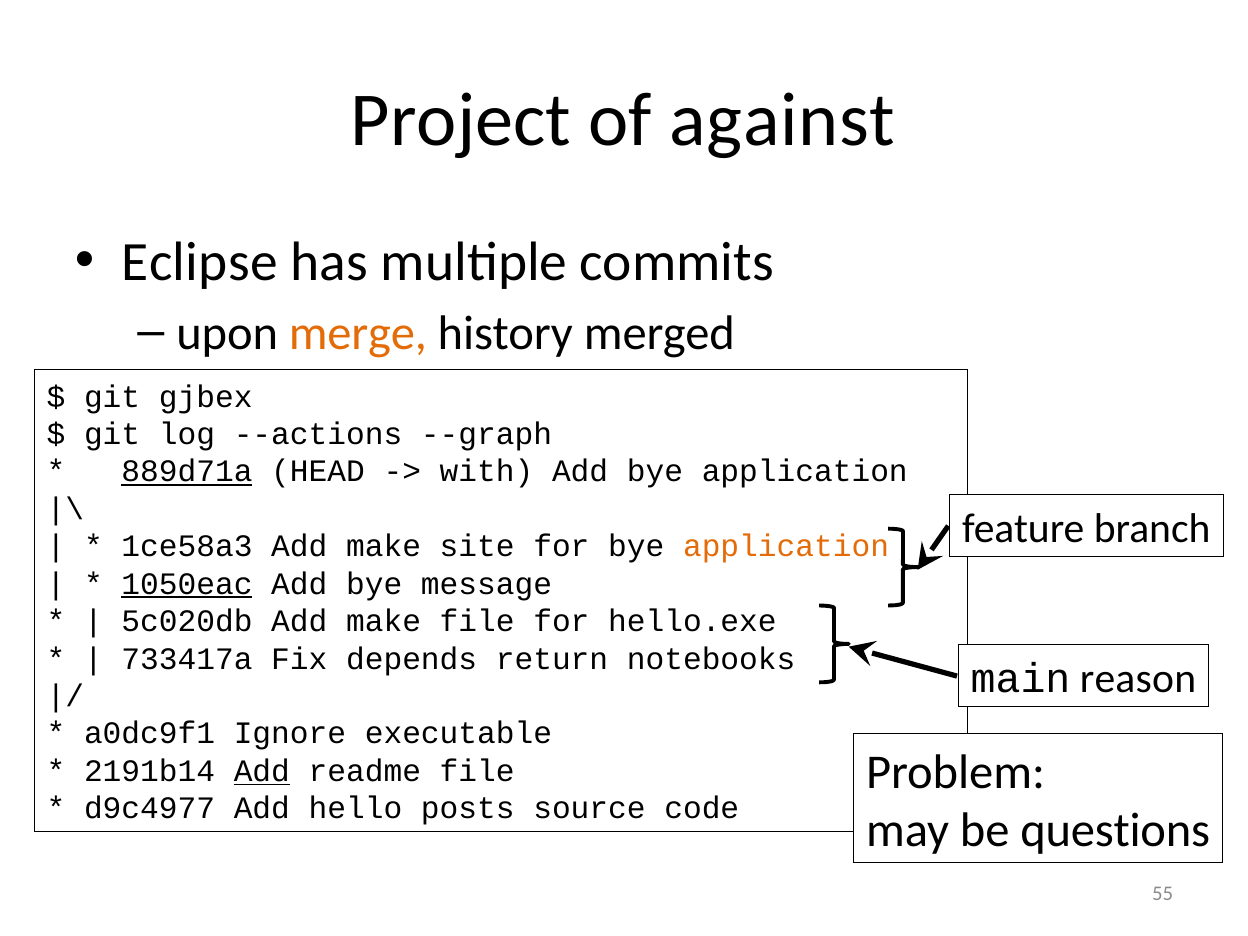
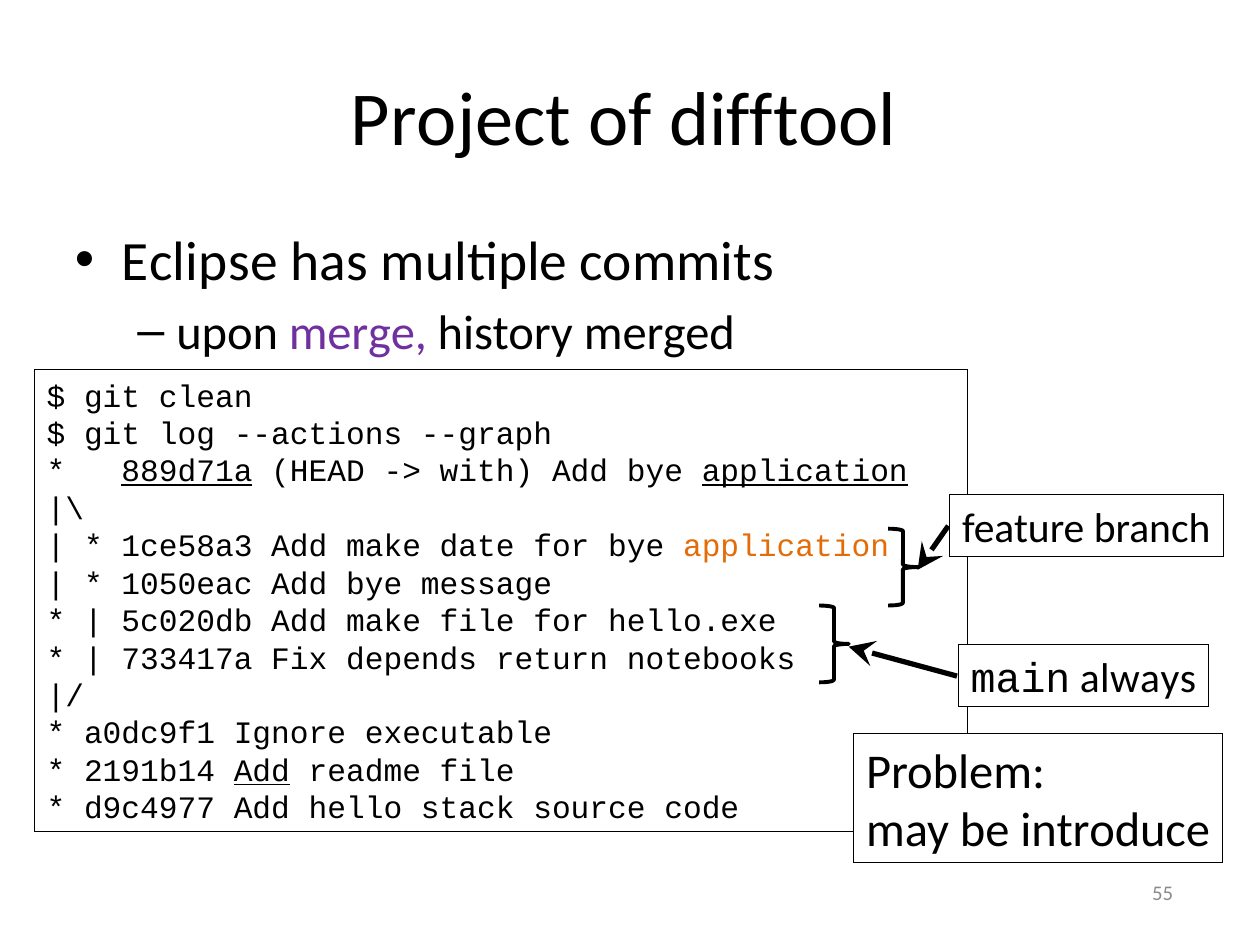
against: against -> difftool (783, 121)
merge colour: orange -> purple (358, 333)
gjbex: gjbex -> clean (206, 397)
application underline: none -> present (805, 472)
site: site -> date (477, 546)
1050eac underline: present -> none (187, 584)
reason: reason -> always (1138, 679)
posts: posts -> stack (468, 809)
questions: questions -> introduce (1115, 830)
